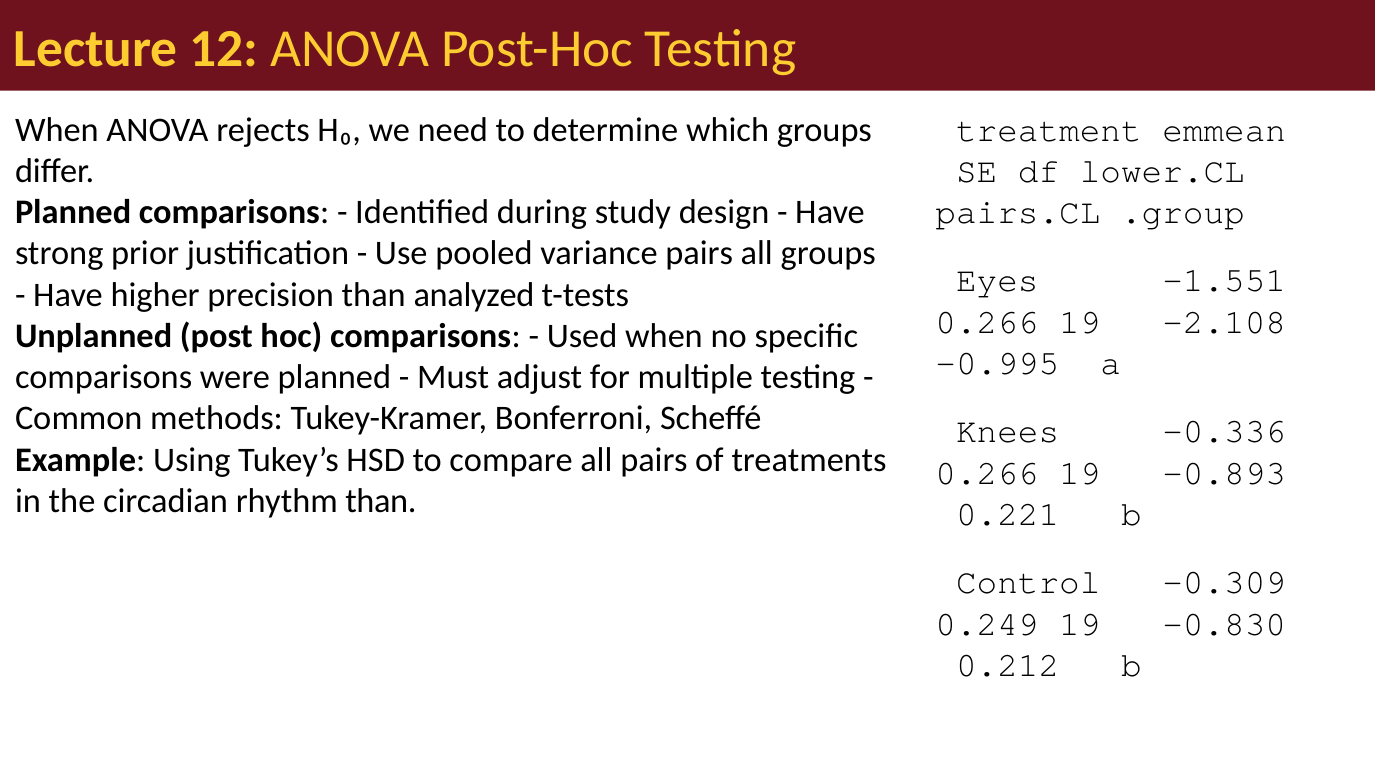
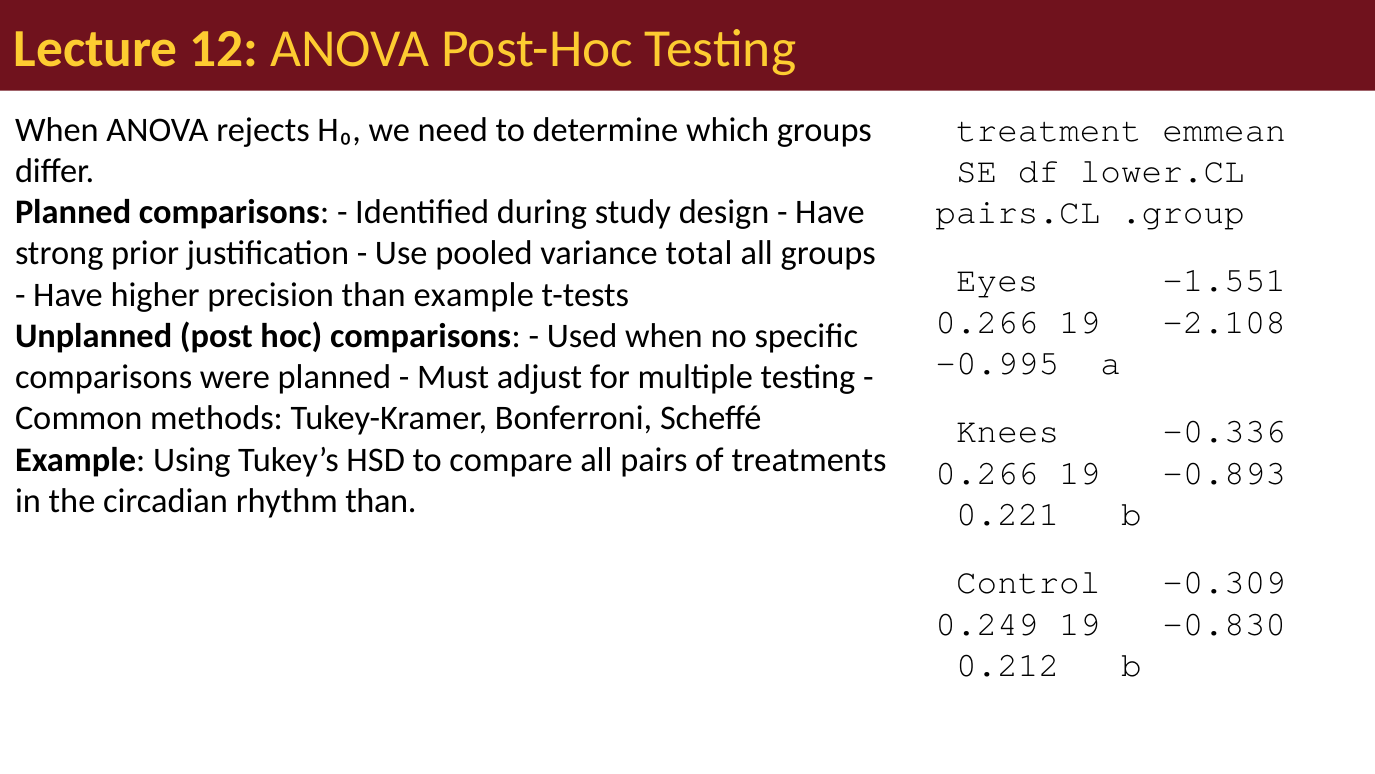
variance pairs: pairs -> total (699, 253)
than analyzed: analyzed -> example (474, 295)
